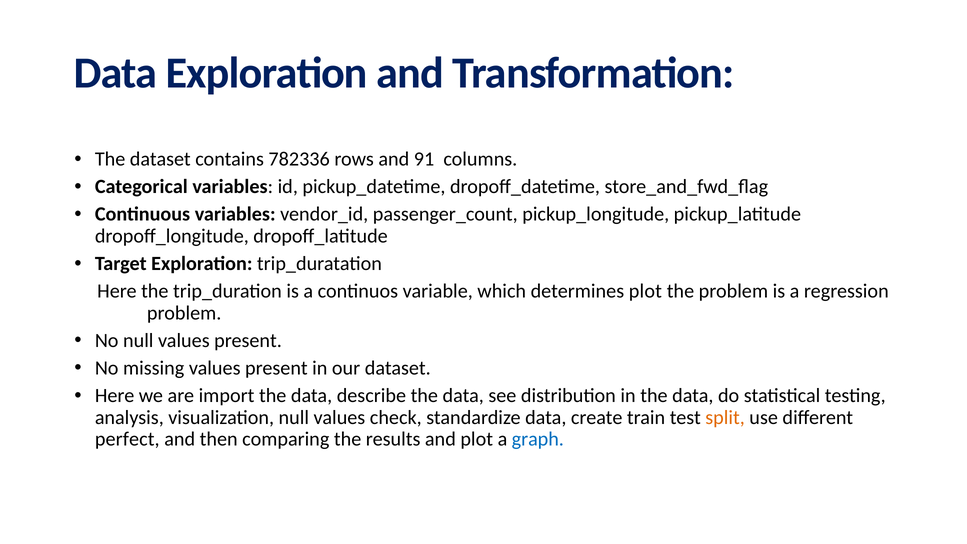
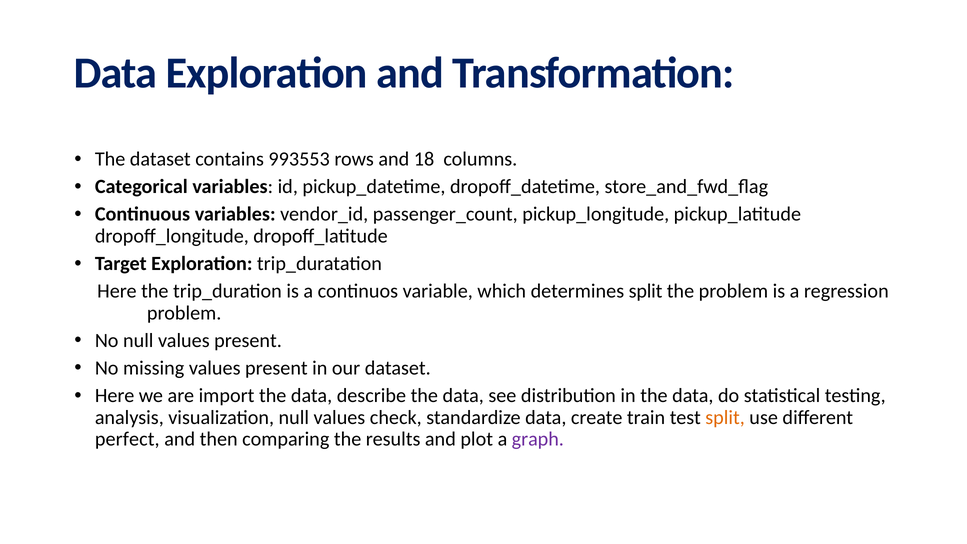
782336: 782336 -> 993553 (299, 159)
91: 91 -> 18 (424, 159)
determines plot: plot -> split (646, 291)
graph colour: blue -> purple (538, 439)
